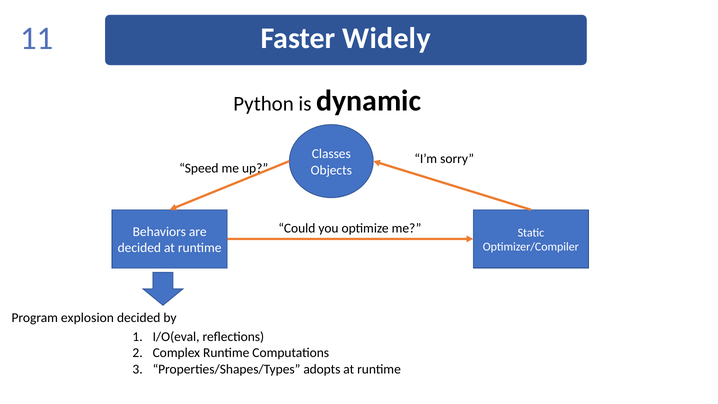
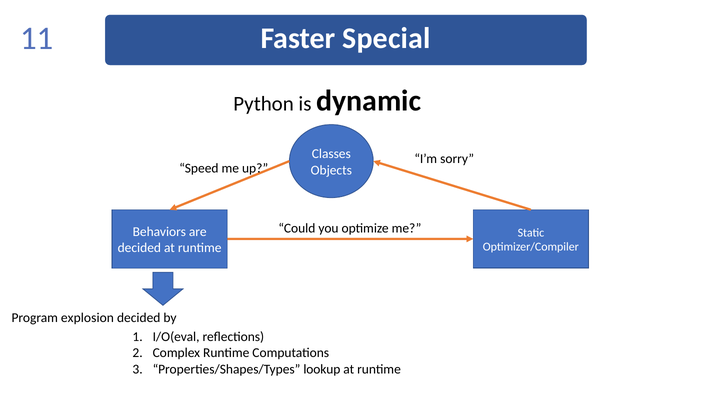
Widely: Widely -> Special (386, 39)
adopts: adopts -> lookup (322, 369)
